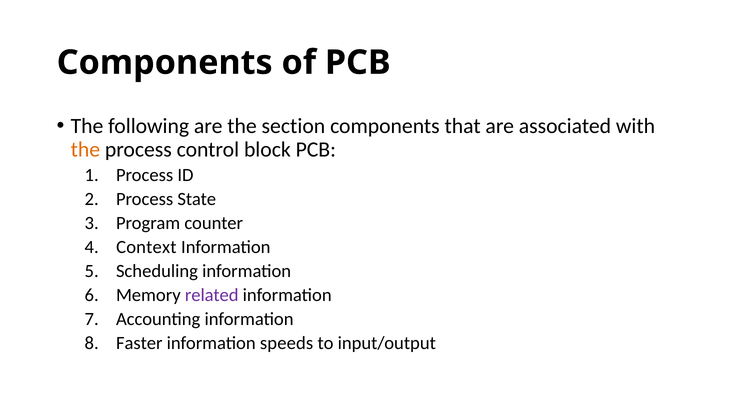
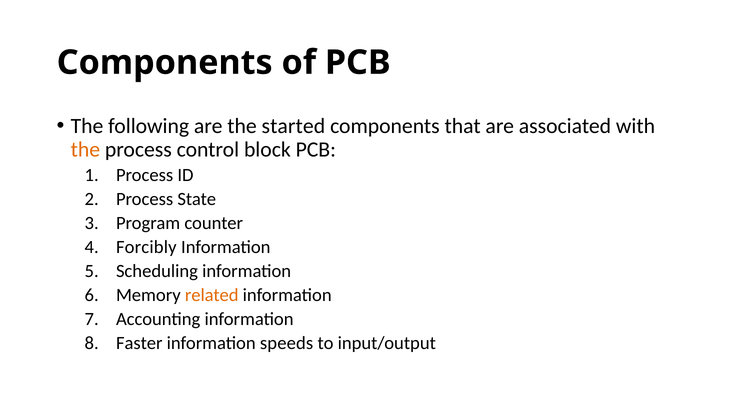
section: section -> started (293, 126)
Context: Context -> Forcibly (146, 247)
related colour: purple -> orange (212, 295)
